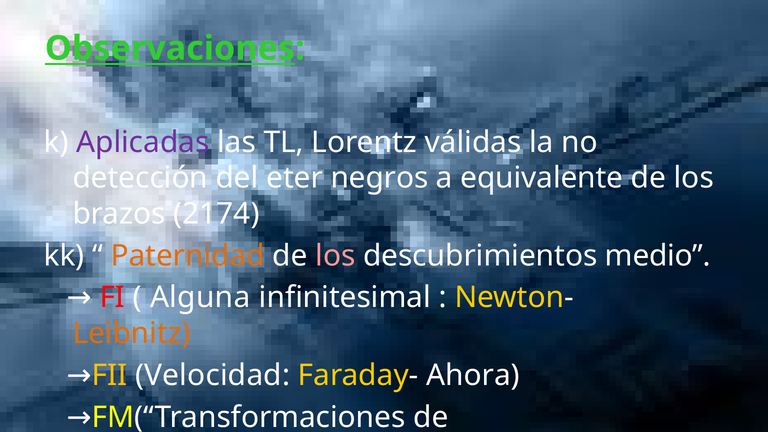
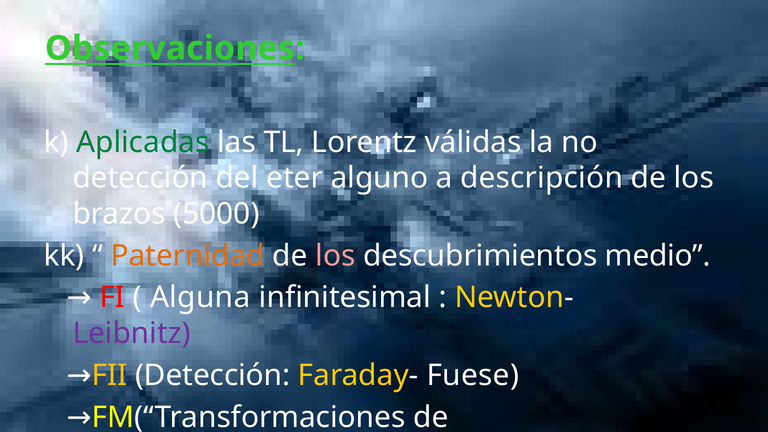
Aplicadas colour: purple -> green (143, 142)
negros: negros -> alguno (379, 178)
equivalente: equivalente -> descripción (542, 178)
2174: 2174 -> 5000 (216, 214)
Leibnitz colour: orange -> purple (132, 333)
Velocidad: Velocidad -> Detección (213, 375)
Ahora: Ahora -> Fuese (473, 375)
